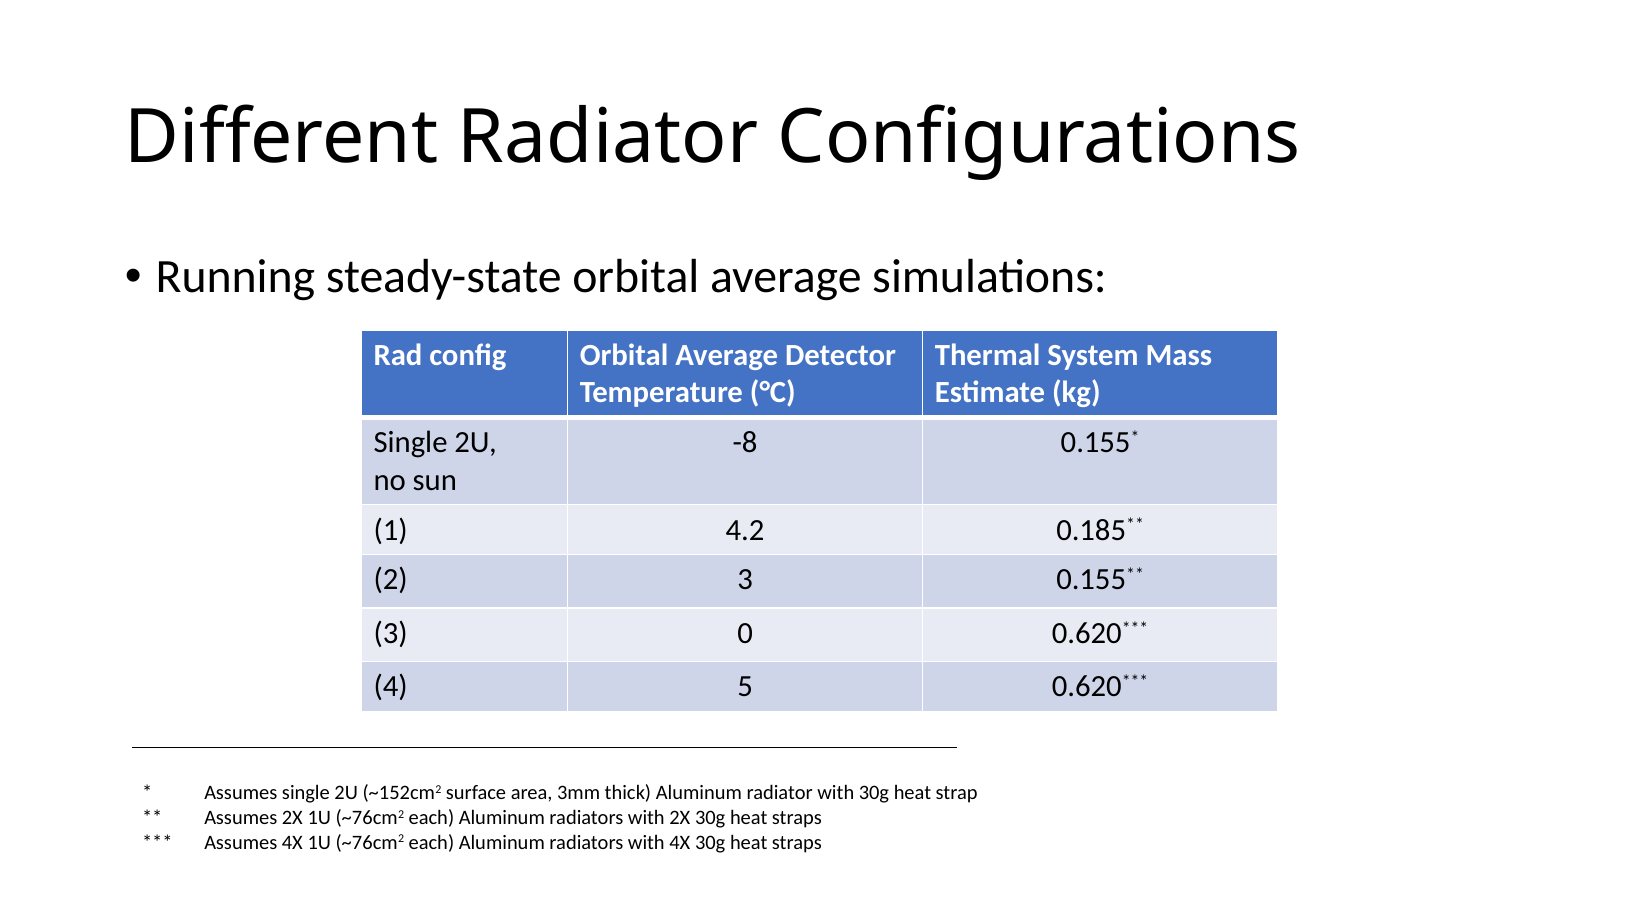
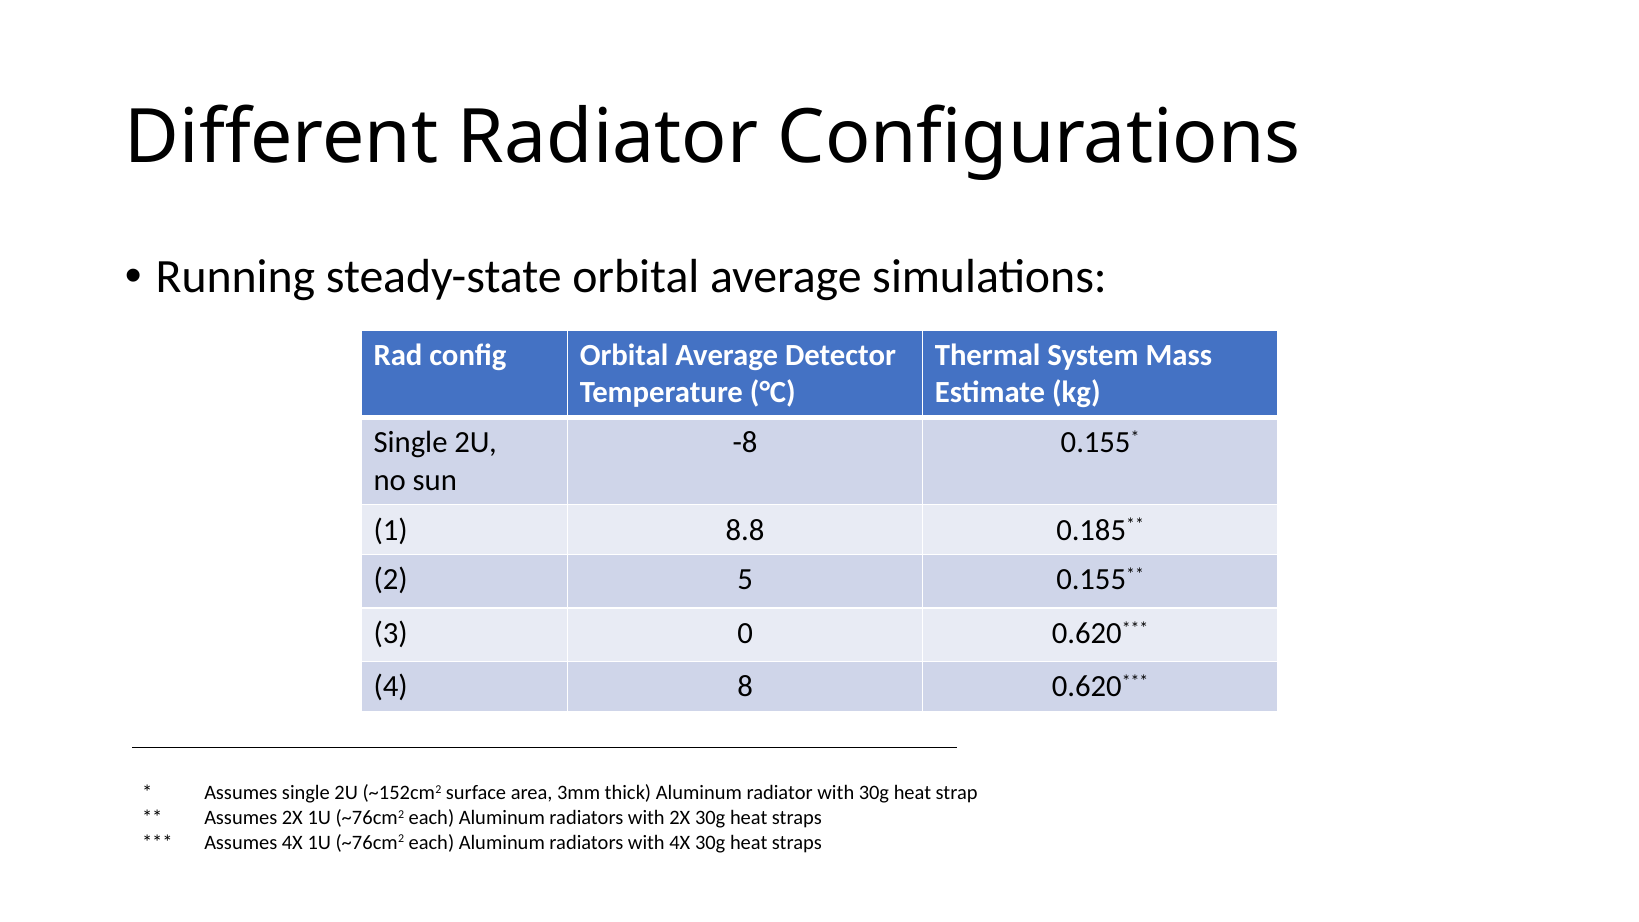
4.2: 4.2 -> 8.8 (745, 530)
2 3: 3 -> 5 (745, 580)
5: 5 -> 8 (745, 687)
